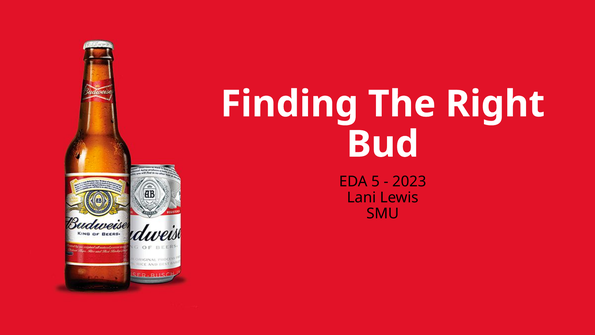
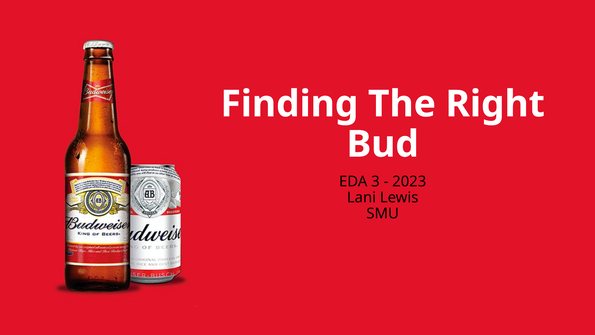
5: 5 -> 3 (375, 181)
